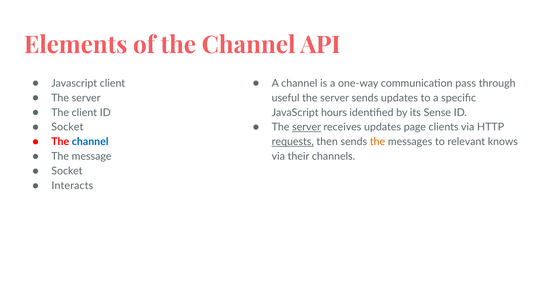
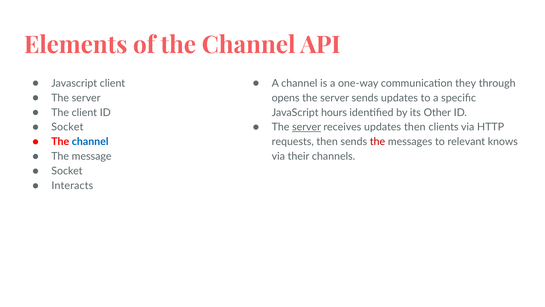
pass: pass -> they (466, 83)
useful: useful -> opens (286, 98)
Sense: Sense -> Other (437, 112)
updates page: page -> then (415, 127)
requests underline: present -> none (293, 142)
the colour: orange -> red (377, 142)
